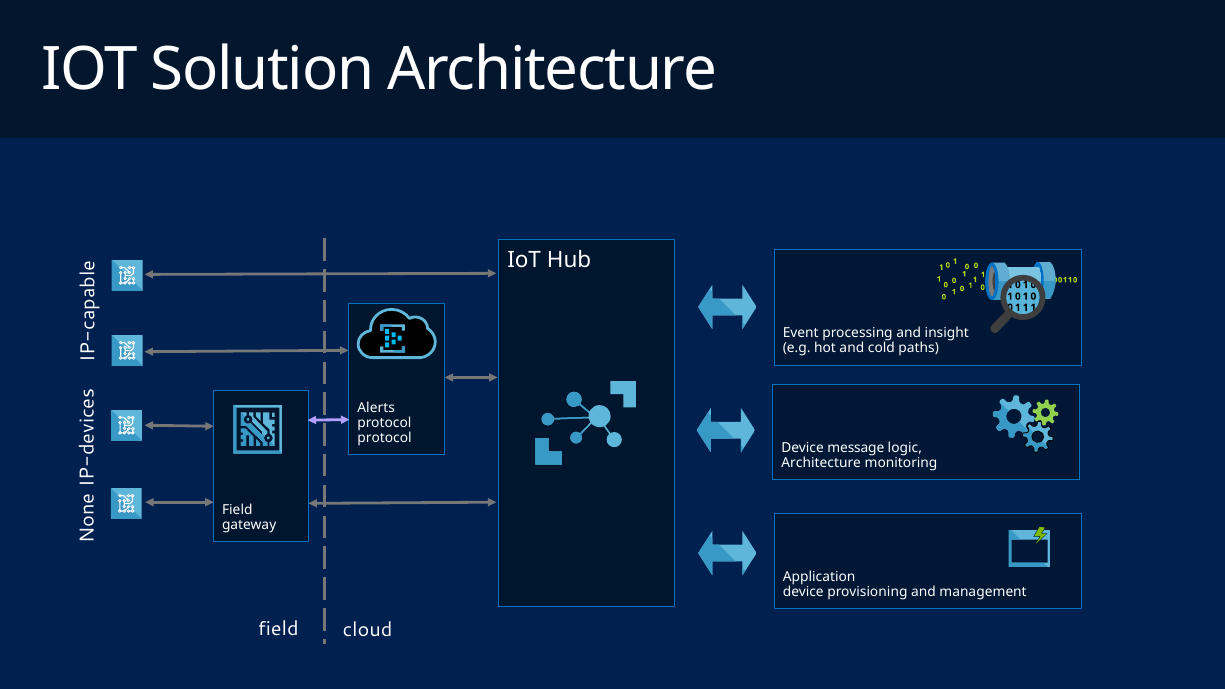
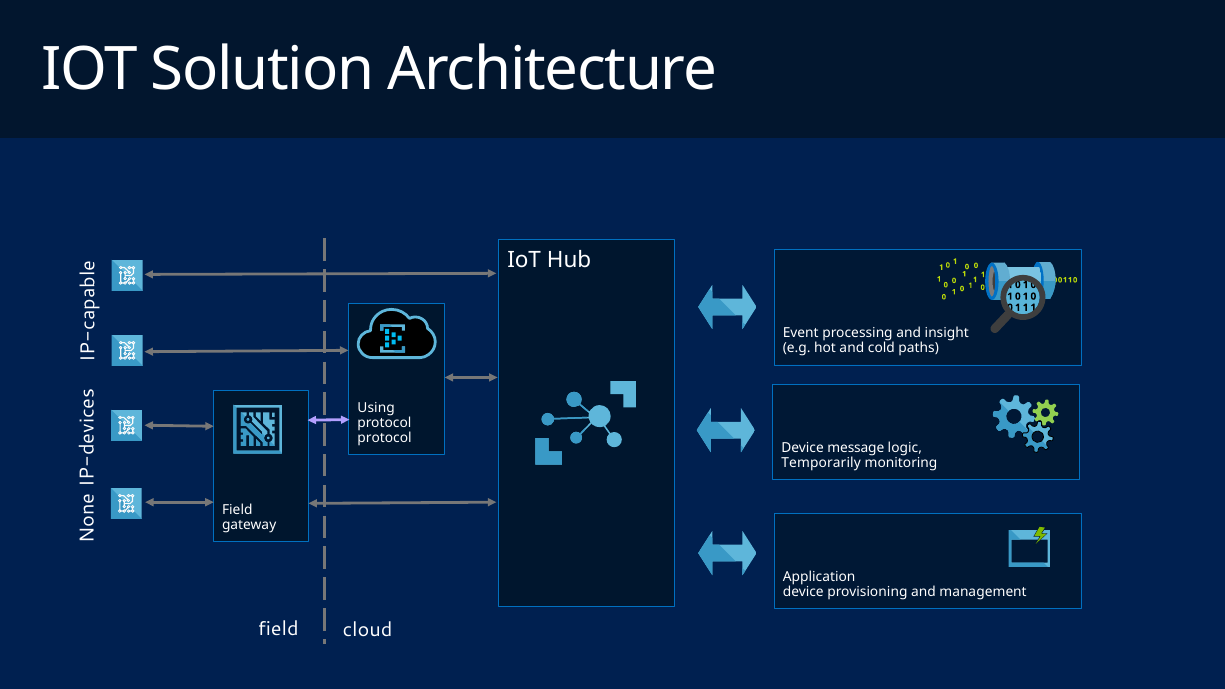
Alerts: Alerts -> Using (376, 408)
Architecture: Architecture -> Temporarily (821, 463)
